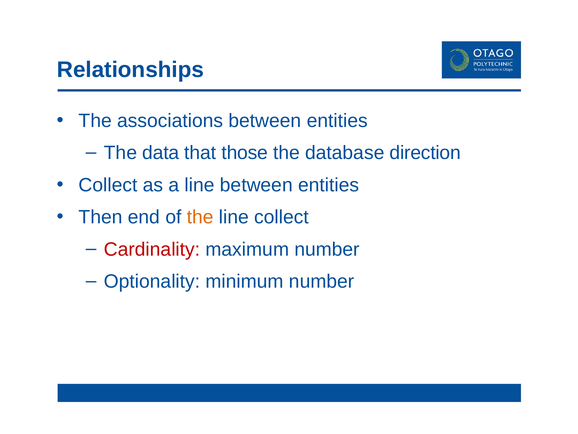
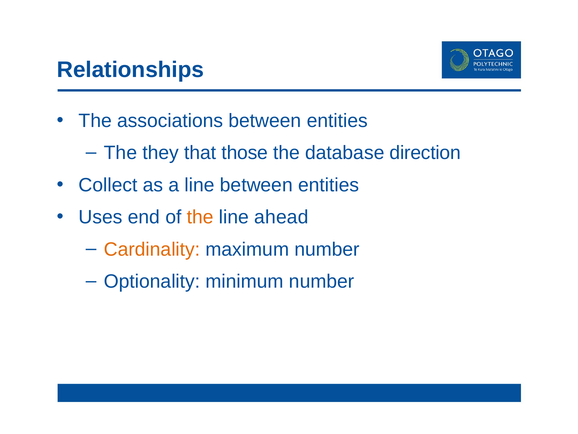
data: data -> they (161, 153)
Then: Then -> Uses (101, 217)
line collect: collect -> ahead (281, 217)
Cardinality colour: red -> orange (152, 249)
